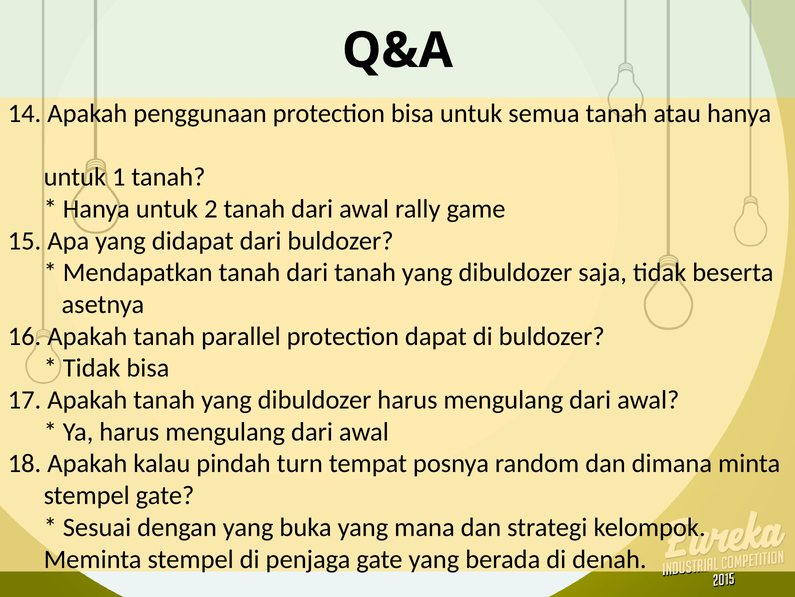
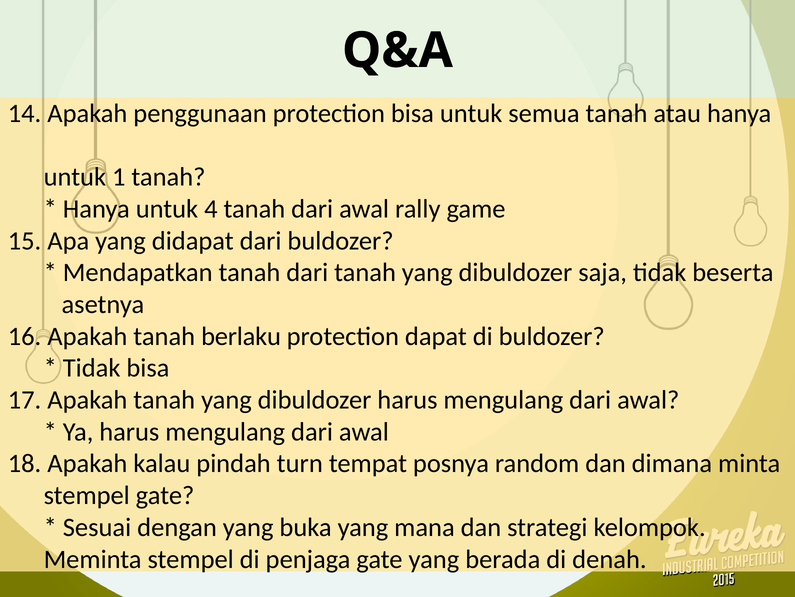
2: 2 -> 4 (211, 209)
parallel: parallel -> berlaku (241, 336)
